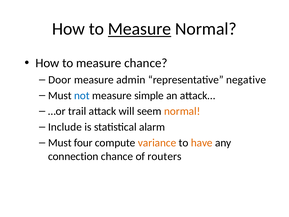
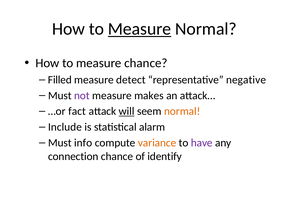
Door: Door -> Filled (60, 80)
admin: admin -> detect (131, 80)
not colour: blue -> purple (82, 95)
simple: simple -> makes (149, 95)
trail: trail -> fact (77, 111)
will underline: none -> present (127, 111)
four: four -> info (83, 143)
have colour: orange -> purple (202, 143)
routers: routers -> identify (165, 156)
